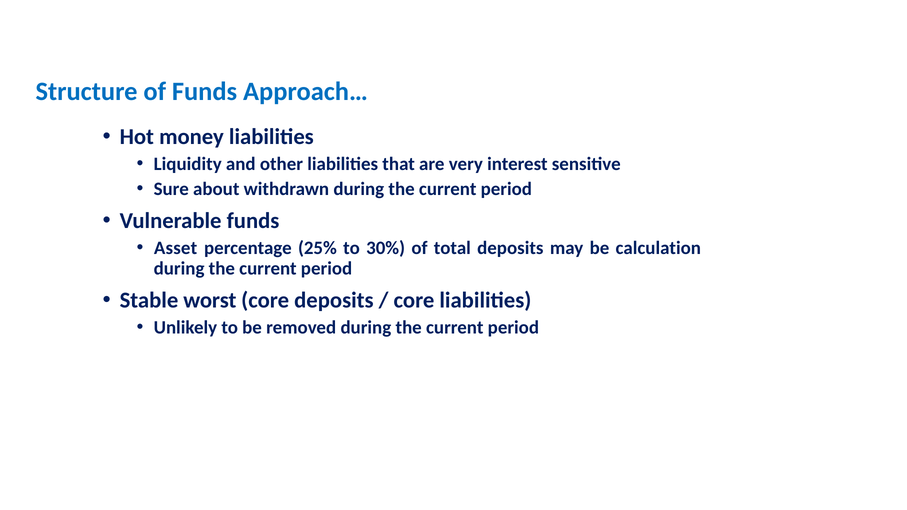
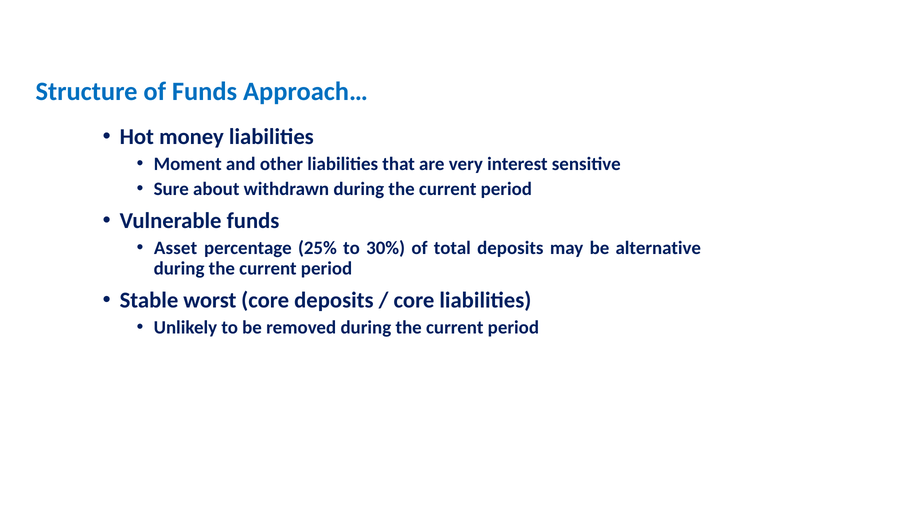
Liquidity: Liquidity -> Moment (188, 164)
calculation: calculation -> alternative (658, 248)
